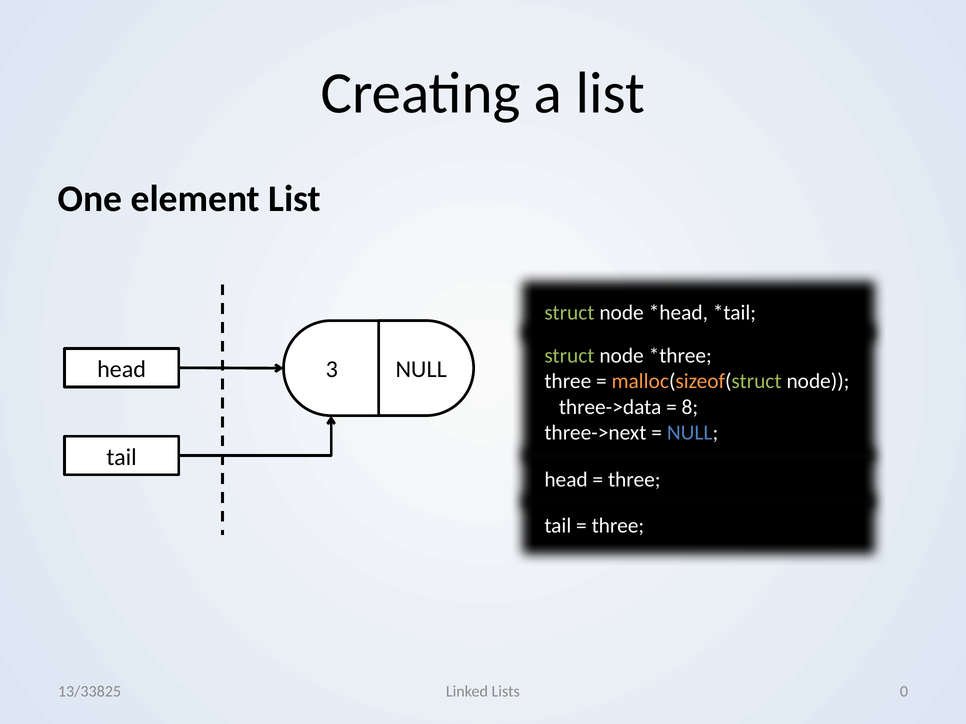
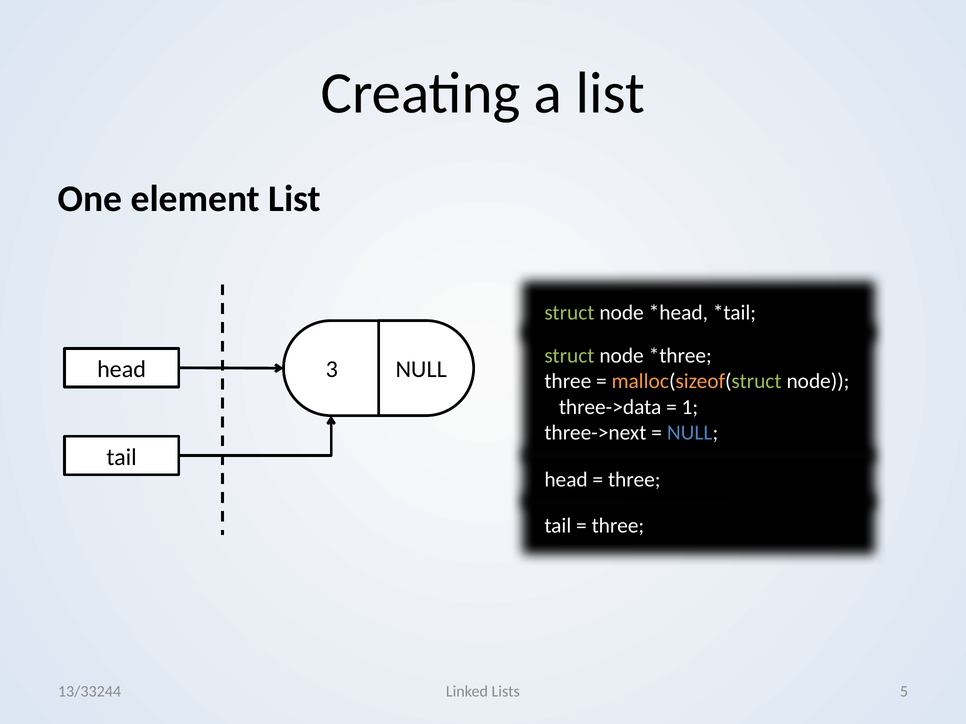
8: 8 -> 1 (690, 407)
0: 0 -> 5 (904, 692)
13/33825: 13/33825 -> 13/33244 (90, 692)
